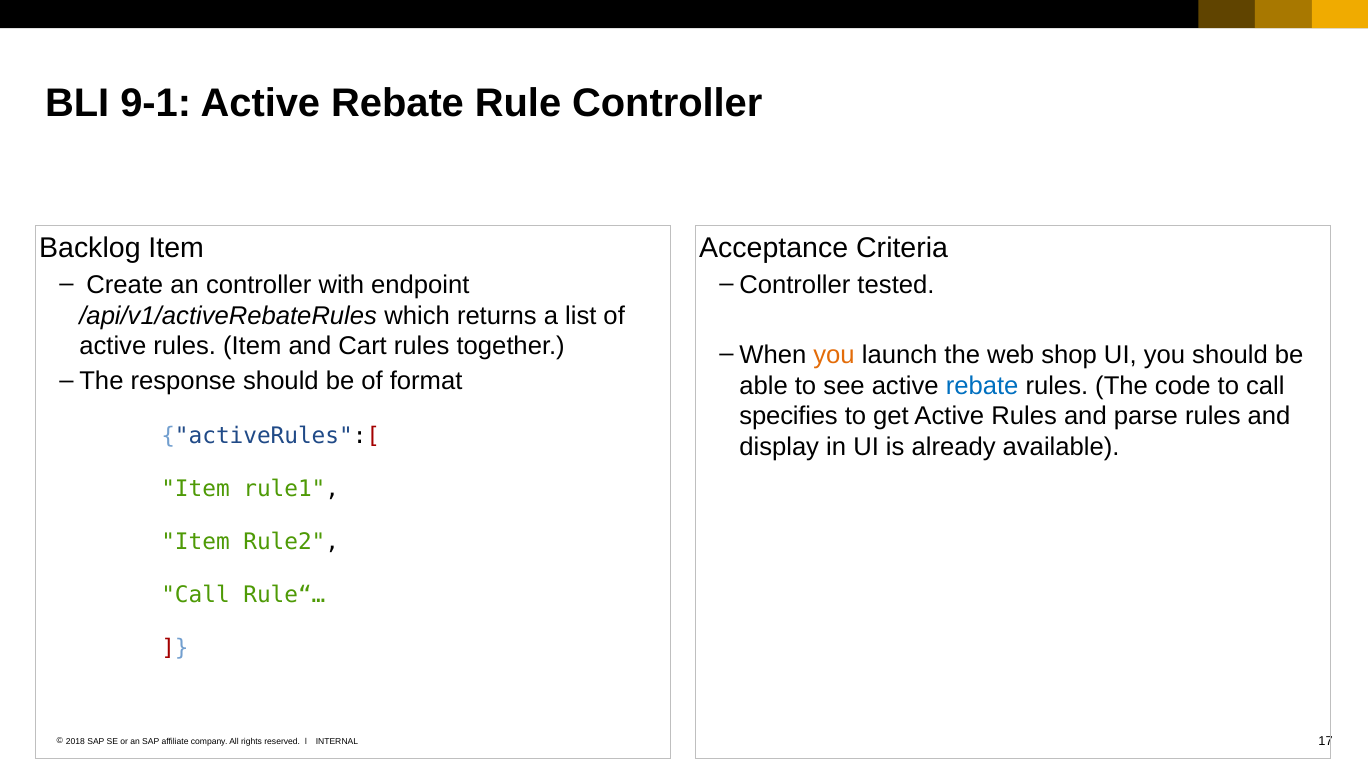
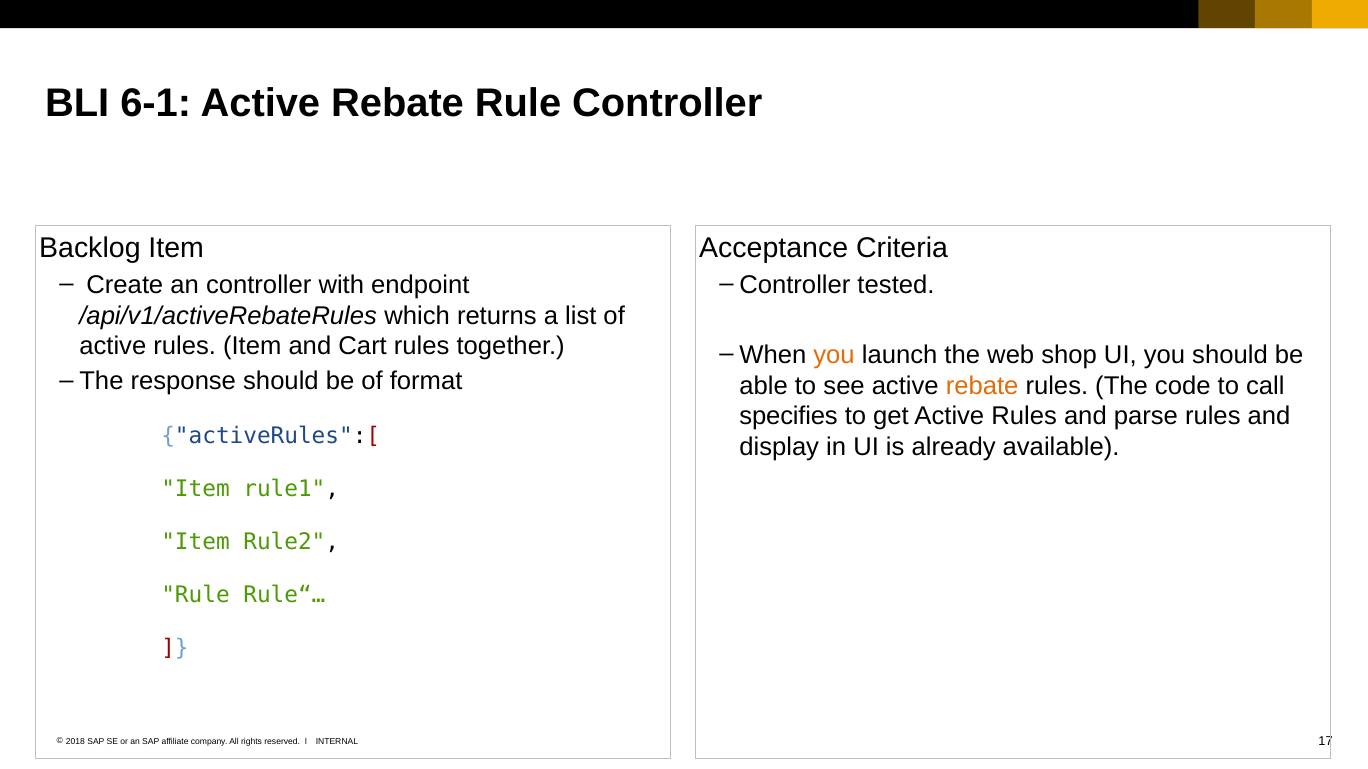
9-1: 9-1 -> 6-1 (156, 103)
rebate colour: blue -> orange (982, 386)
Call: Call -> Rule (196, 595)
